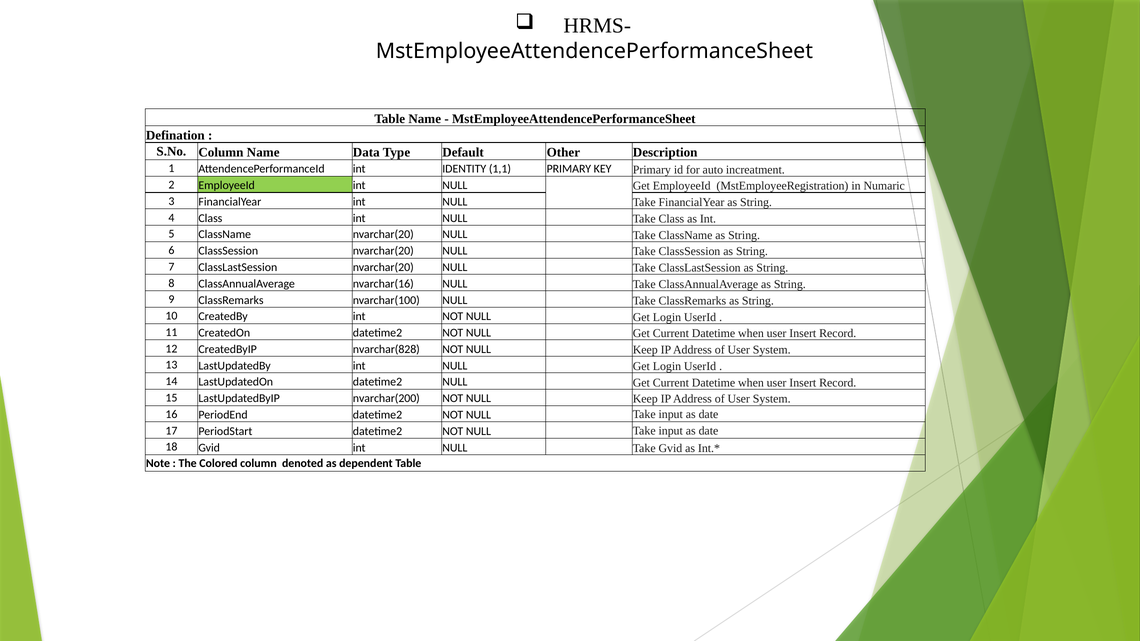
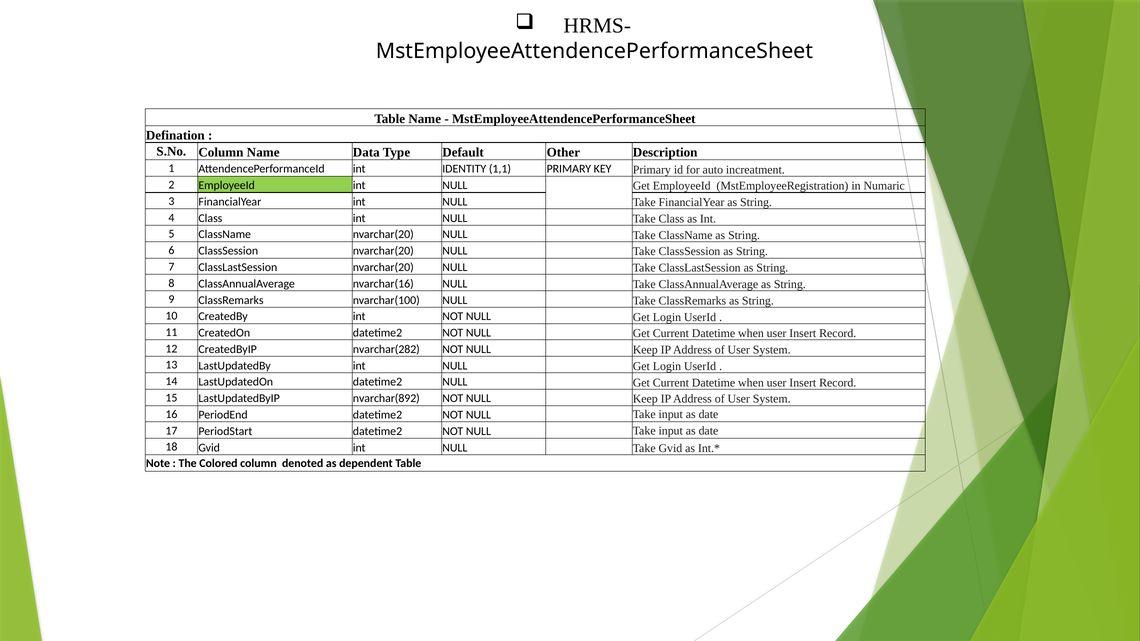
nvarchar(828: nvarchar(828 -> nvarchar(282 (386, 349)
nvarchar(200: nvarchar(200 -> nvarchar(892 (386, 399)
